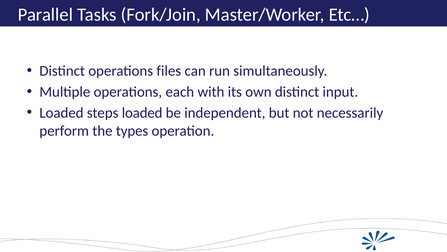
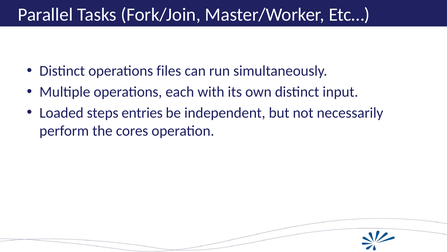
steps loaded: loaded -> entries (142, 113)
types: types -> cores (132, 130)
